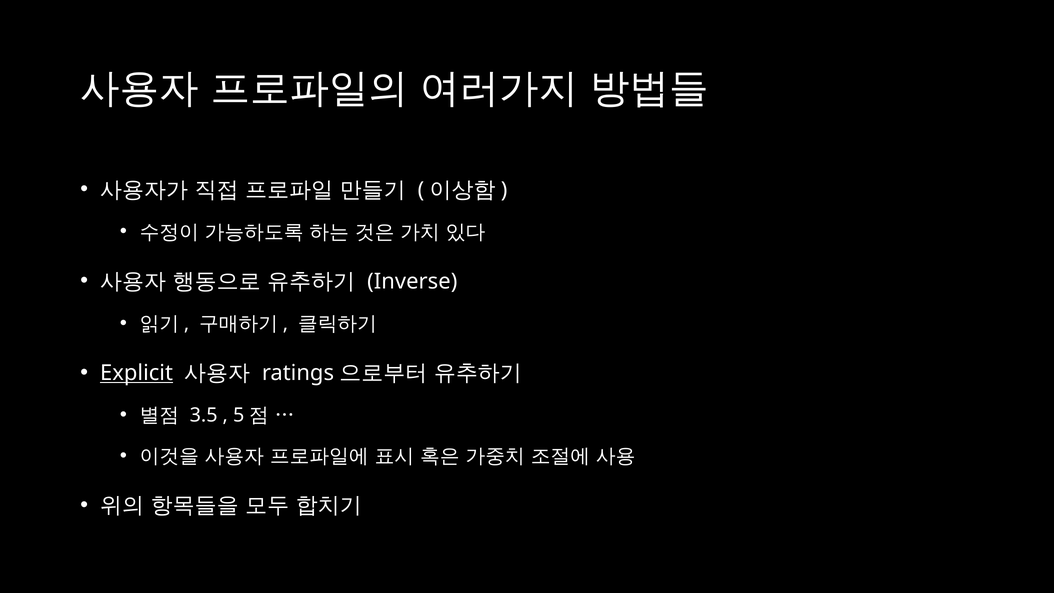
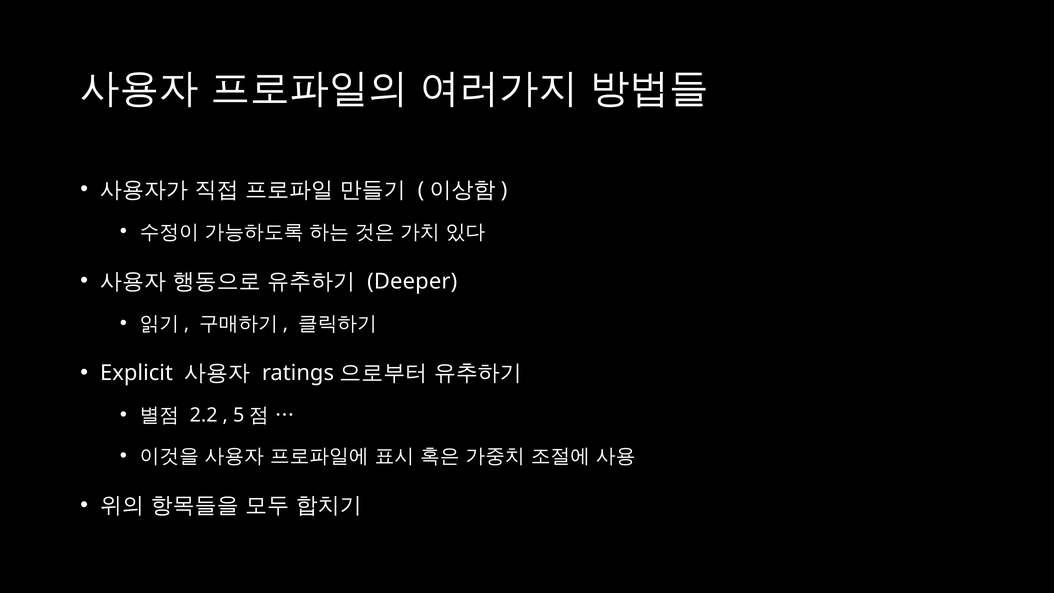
Inverse: Inverse -> Deeper (412, 281)
Explicit underline: present -> none (137, 373)
3.5: 3.5 -> 2.2 (204, 415)
